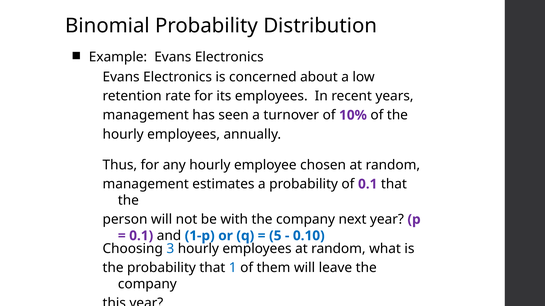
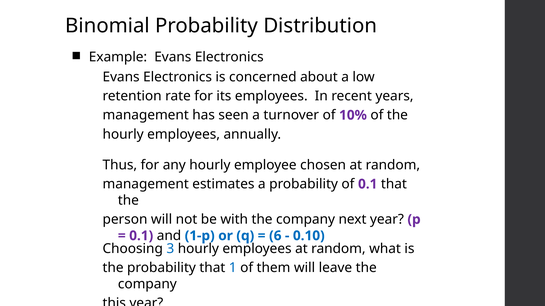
5: 5 -> 6 (275, 236)
